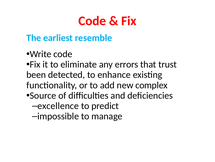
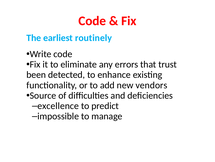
resemble: resemble -> routinely (93, 38)
complex: complex -> vendors (151, 85)
